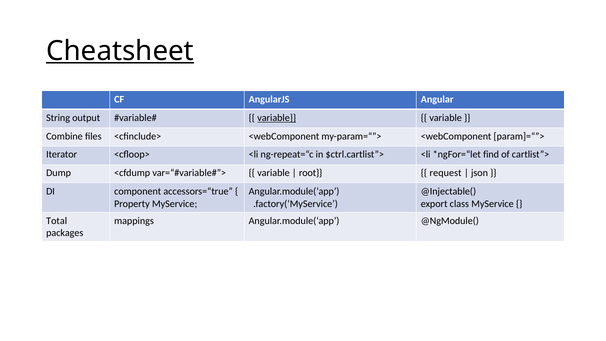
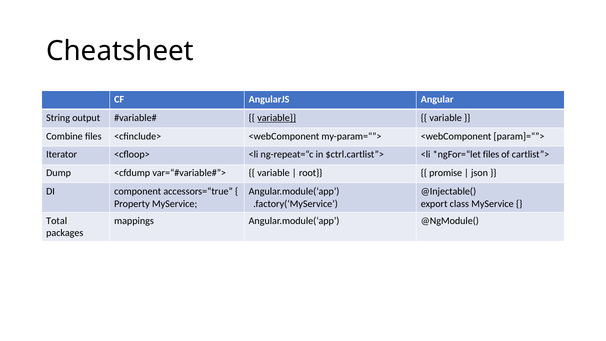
Cheatsheet underline: present -> none (120, 51)
find: find -> files (491, 155)
request: request -> promise (446, 173)
